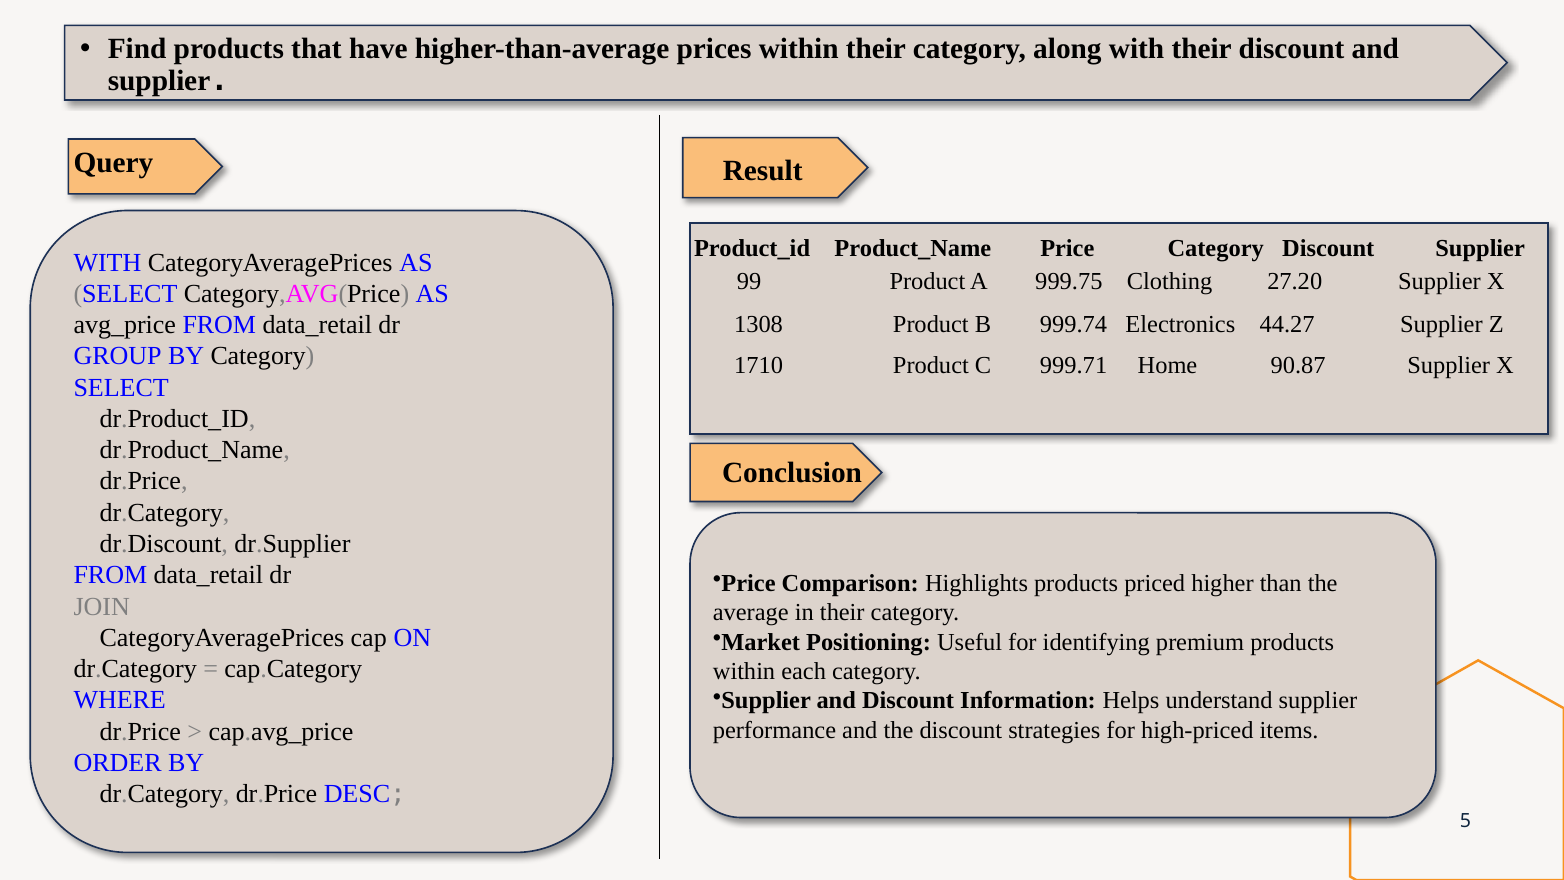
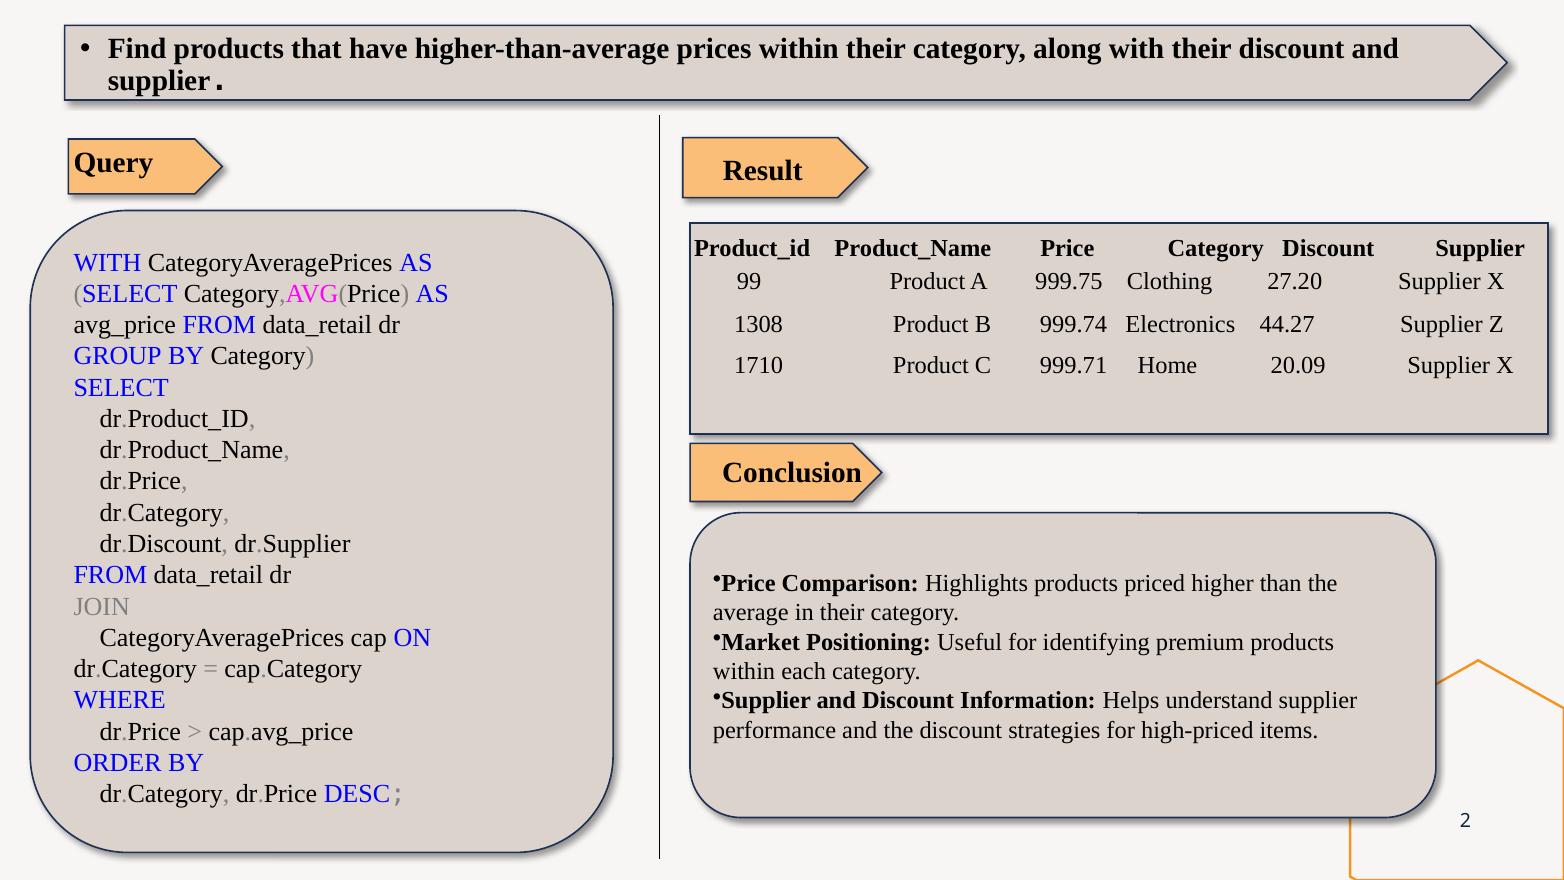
90.87: 90.87 -> 20.09 (1298, 366)
5: 5 -> 2 (1465, 821)
